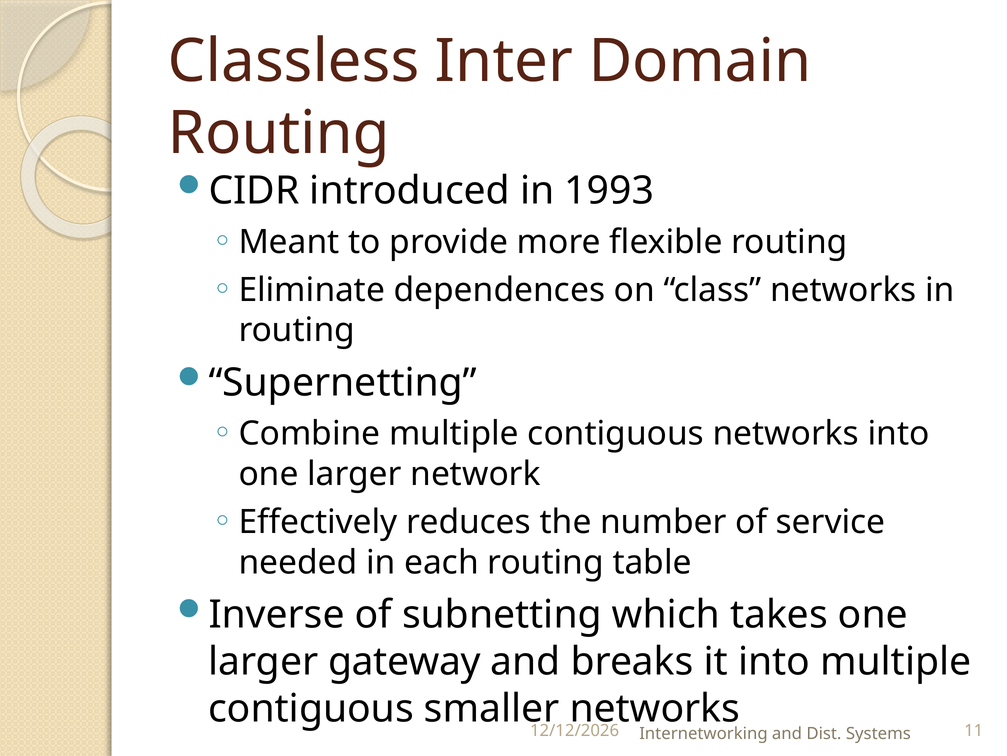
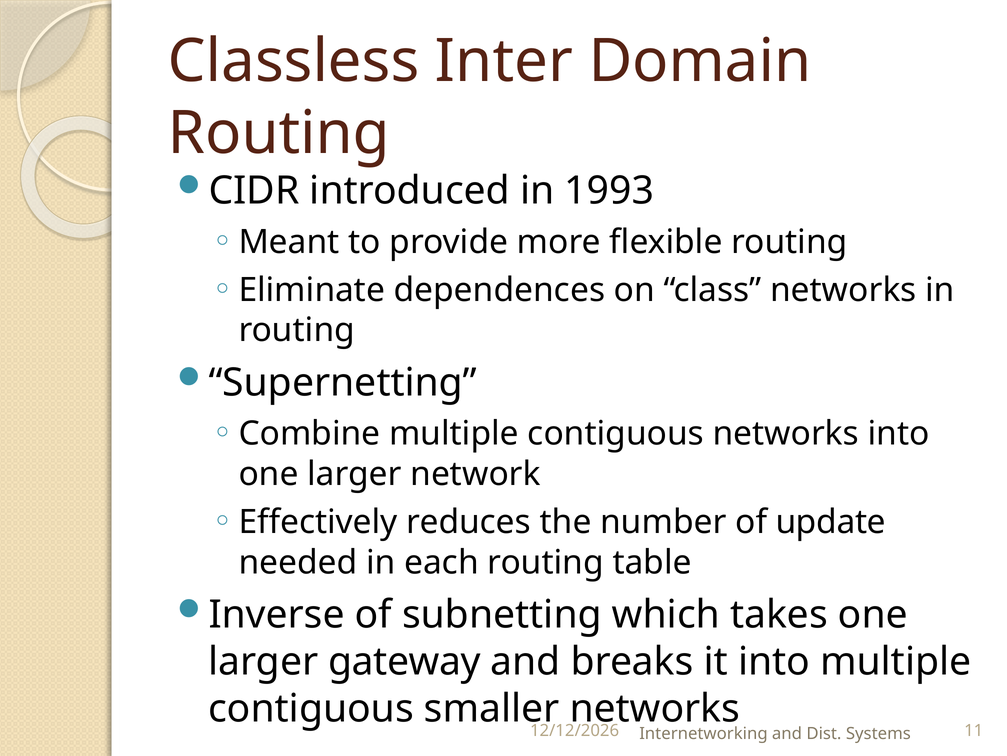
service: service -> update (831, 522)
